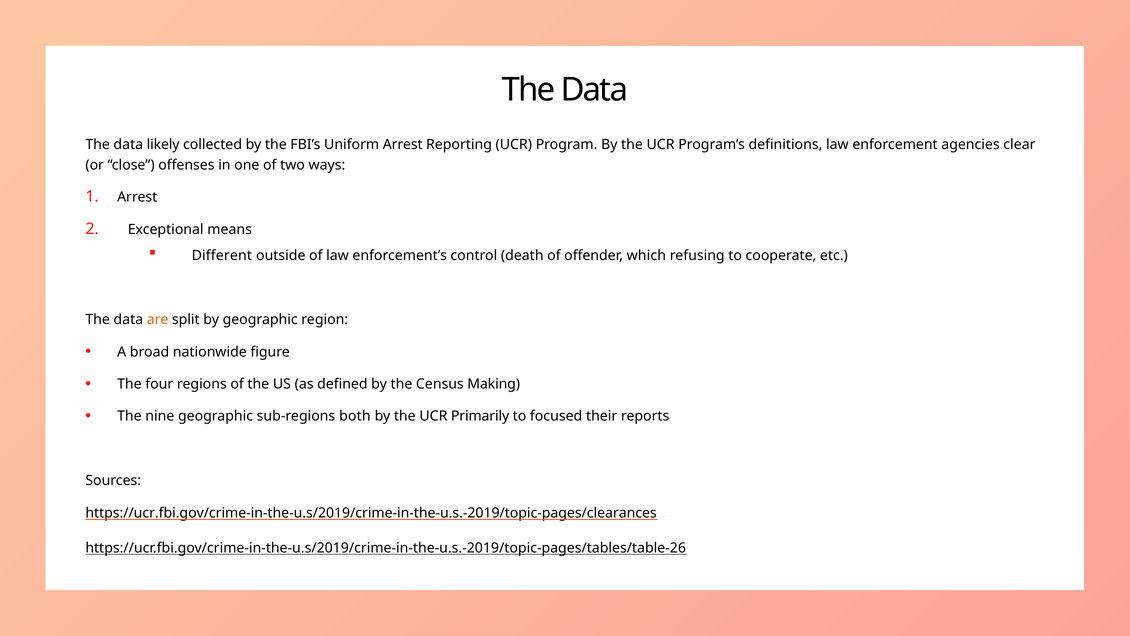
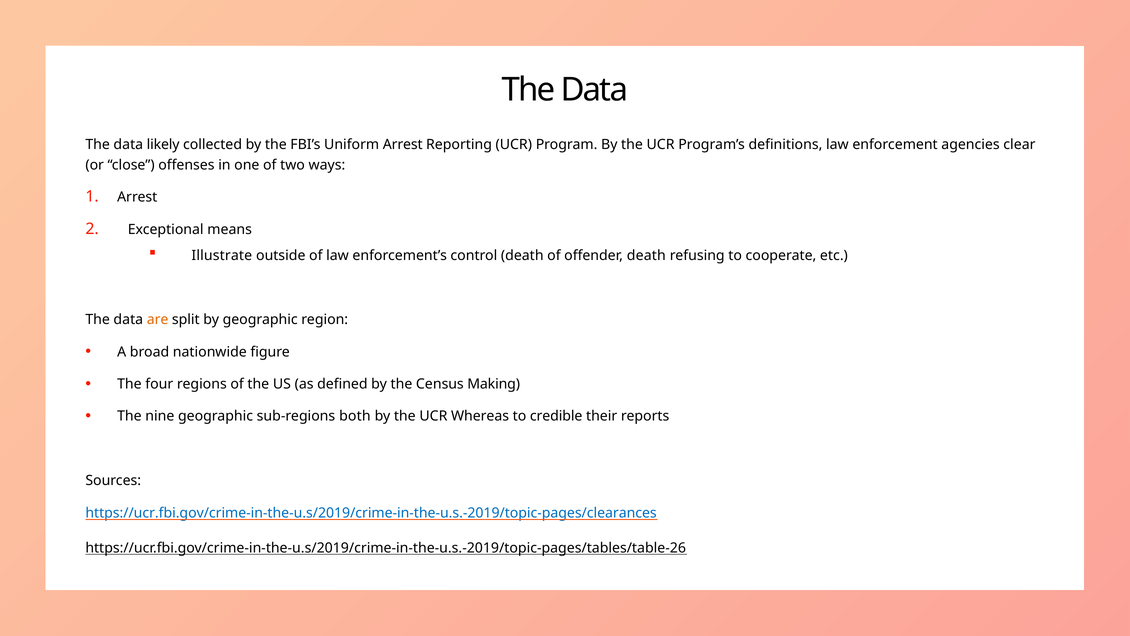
Different: Different -> Illustrate (222, 255)
offender which: which -> death (646, 255)
Primarily: Primarily -> Whereas (480, 416)
focused: focused -> credible (556, 416)
https://ucr.fbi.gov/crime-in-the-u.s/2019/crime-in-the-u.s.-2019/topic-pages/clearances colour: black -> blue (371, 513)
